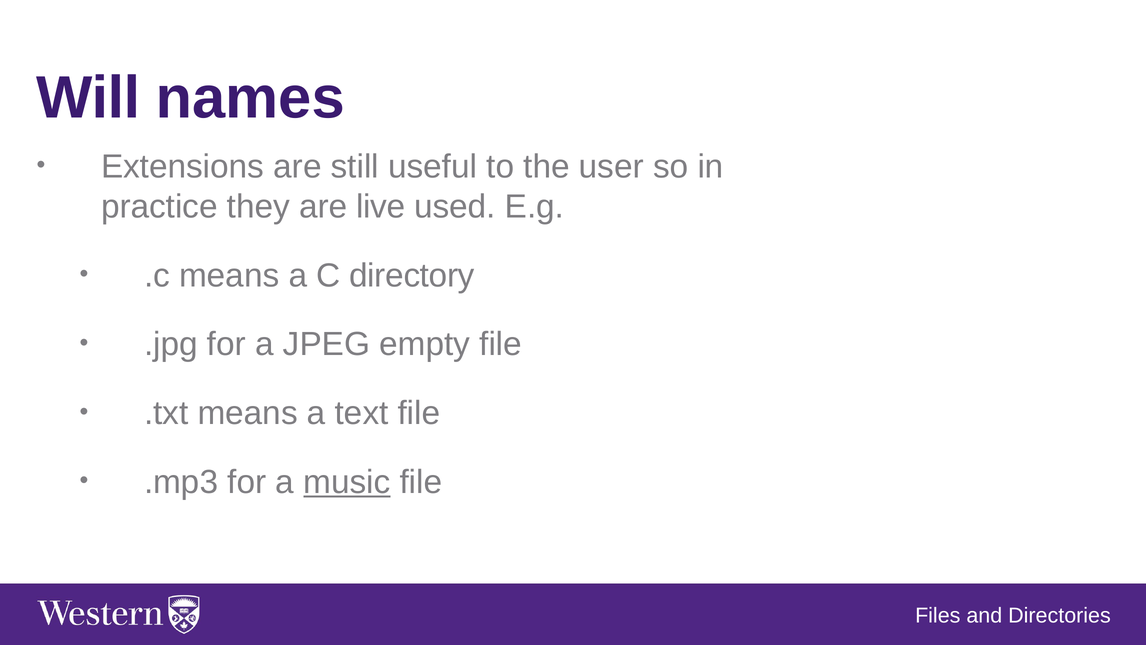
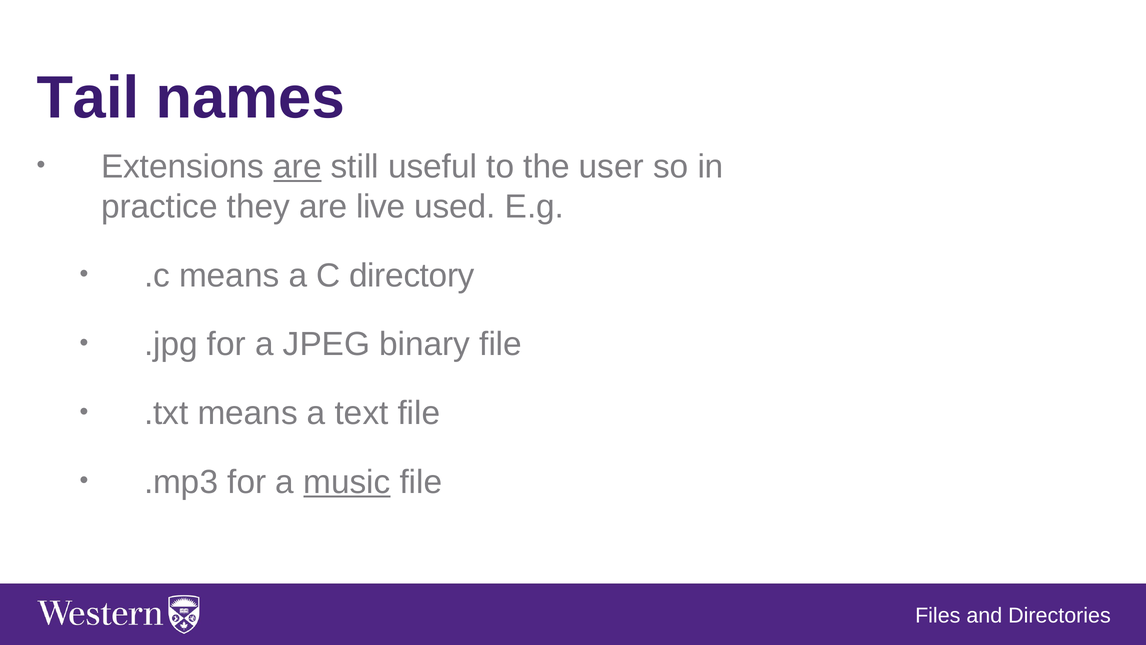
Will: Will -> Tail (88, 98)
are underline: none -> present (297, 166)
empty: empty -> binary (425, 344)
